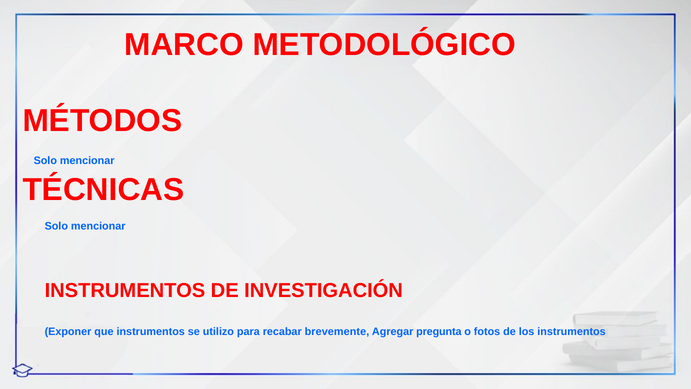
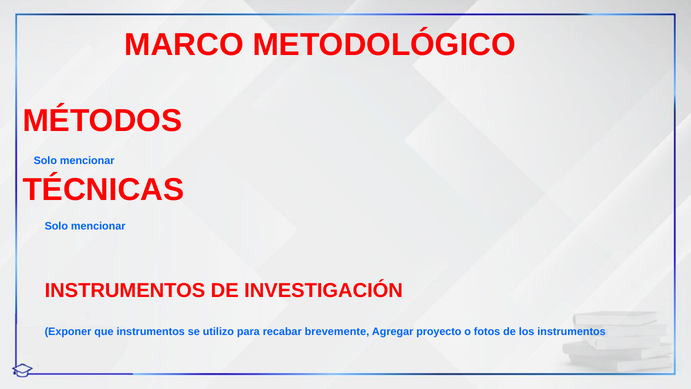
pregunta: pregunta -> proyecto (439, 331)
